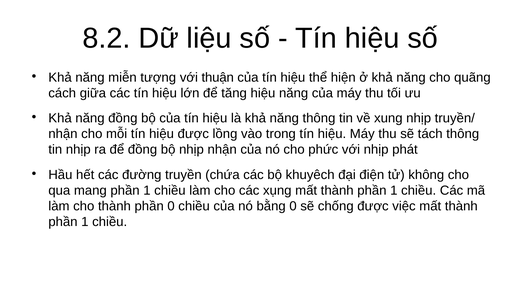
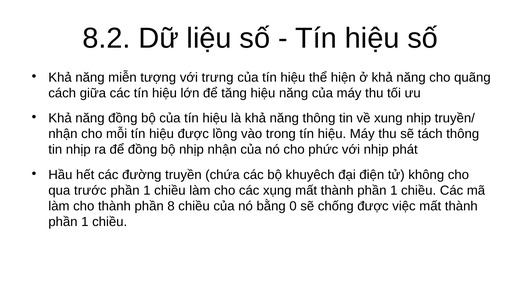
thuận: thuận -> trưng (218, 77)
mang: mang -> trước (90, 191)
phần 0: 0 -> 8 (171, 206)
